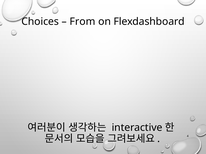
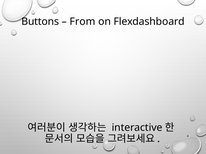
Choices: Choices -> Buttons (40, 22)
